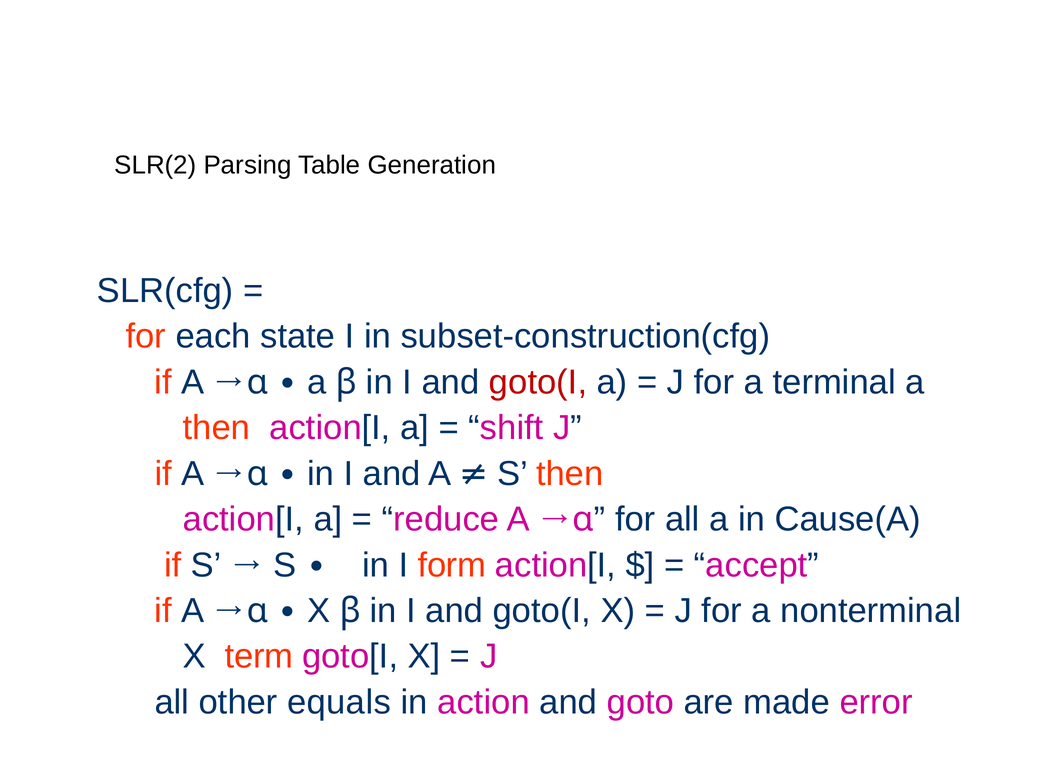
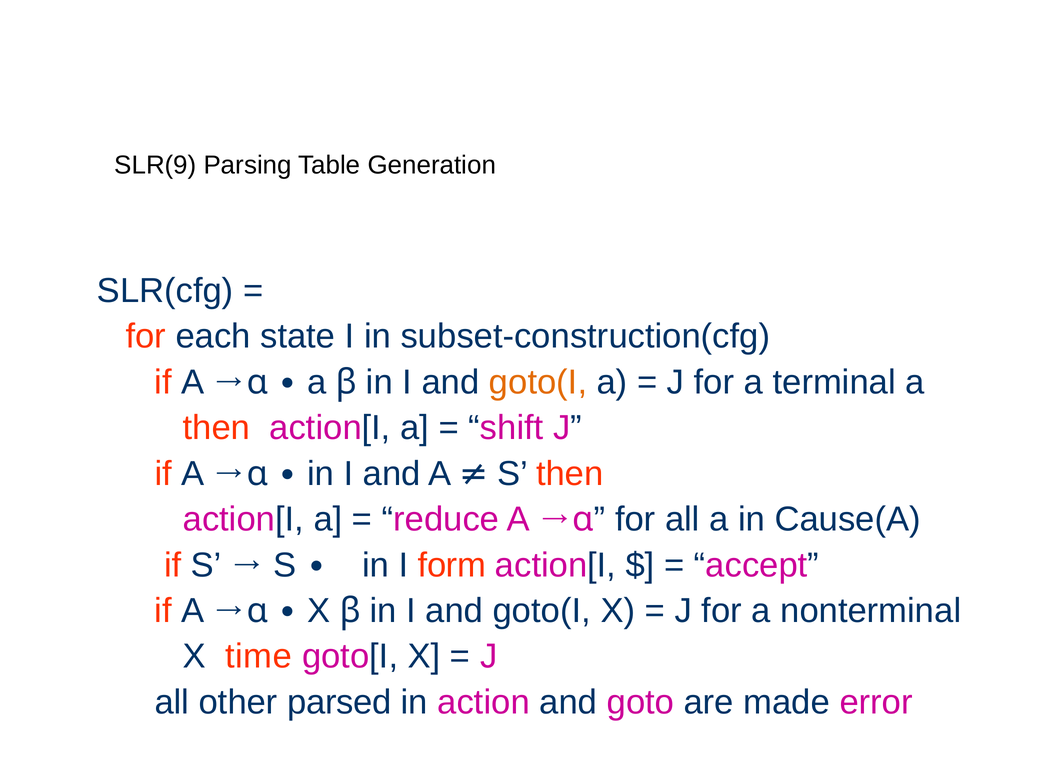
SLR(2: SLR(2 -> SLR(9 (155, 165)
goto(I colour: red -> orange (538, 382)
term: term -> time (259, 656)
equals: equals -> parsed (339, 702)
